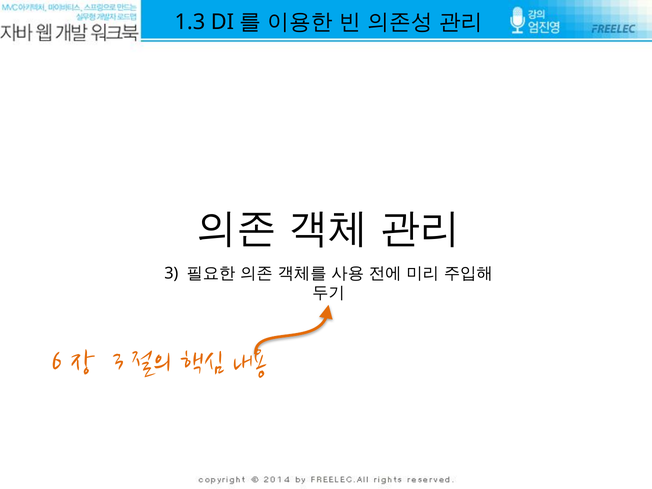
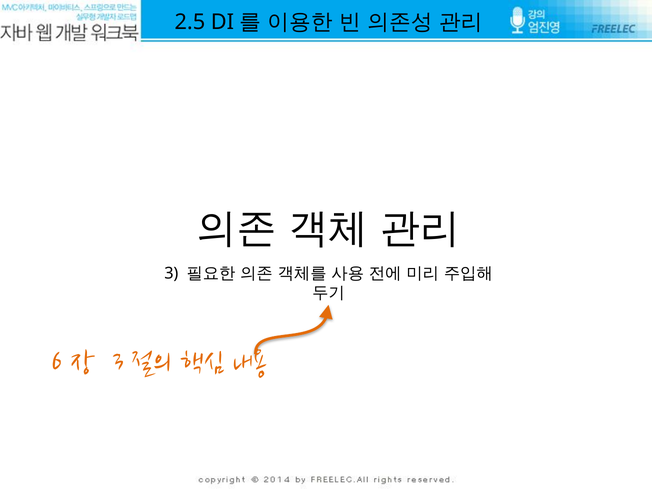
1.3: 1.3 -> 2.5 (190, 22)
